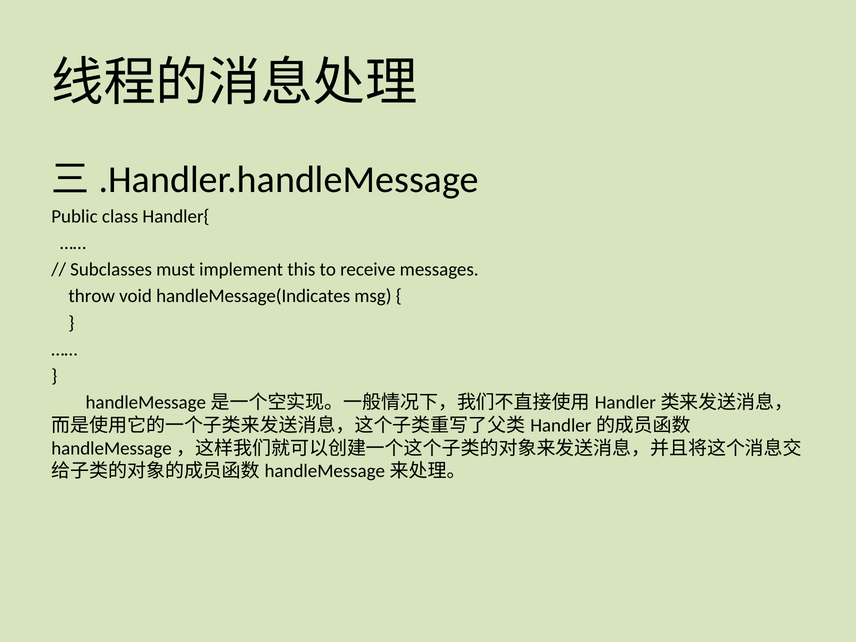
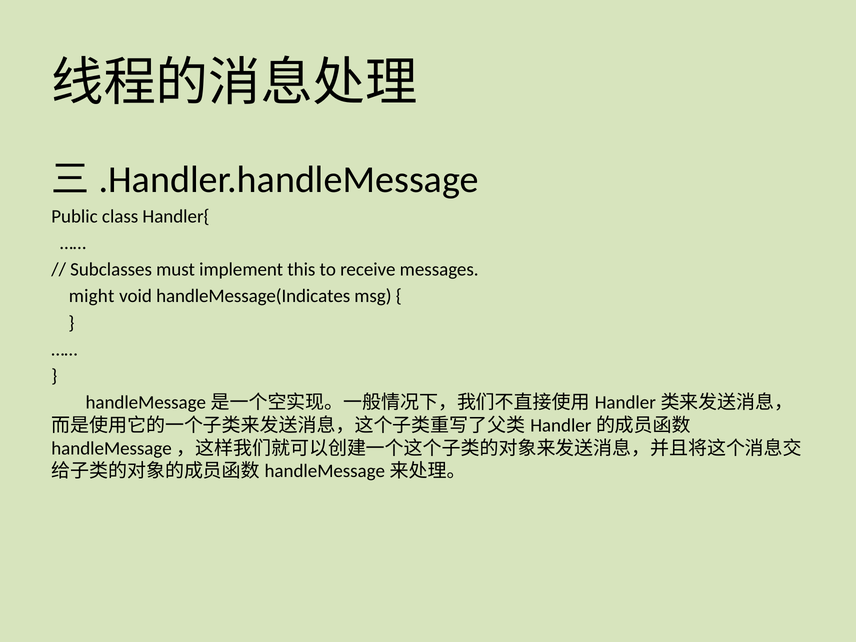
throw: throw -> might (92, 296)
